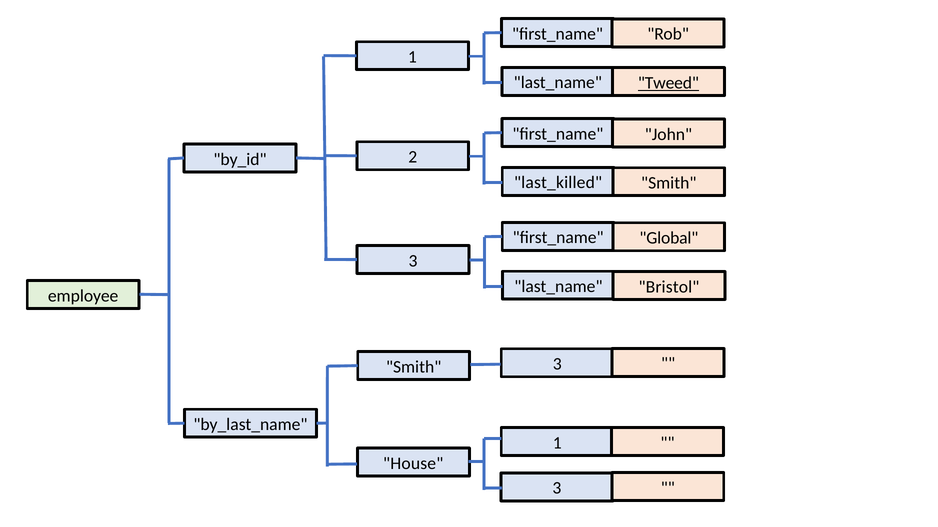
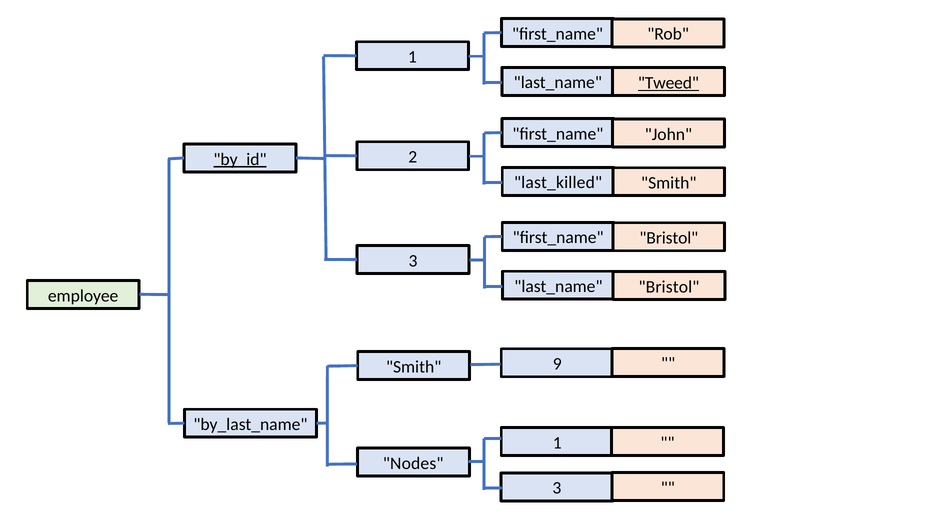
by_id underline: none -> present (240, 159)
first_name Global: Global -> Bristol (669, 238)
3: 3 -> 9 (557, 364)
House: House -> Nodes (413, 464)
